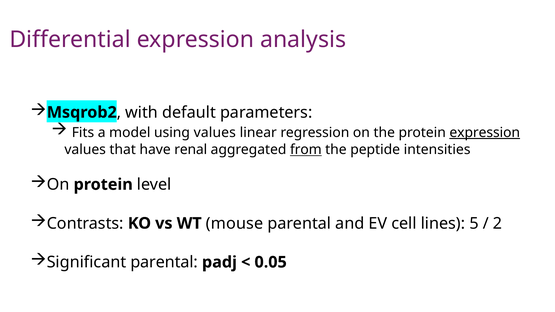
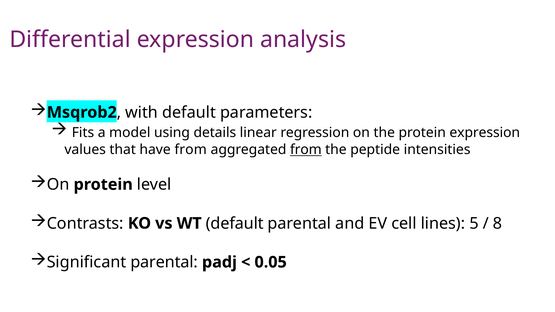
using values: values -> details (215, 133)
expression underline: present -> none (485, 133)
have renal: renal -> from (191, 150)
WT mouse: mouse -> default (235, 223)
2: 2 -> 8 (498, 223)
